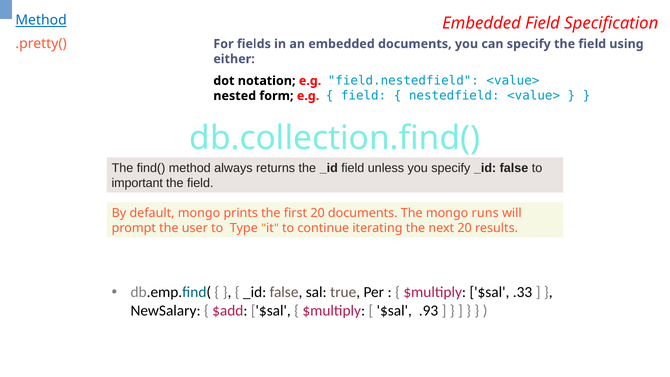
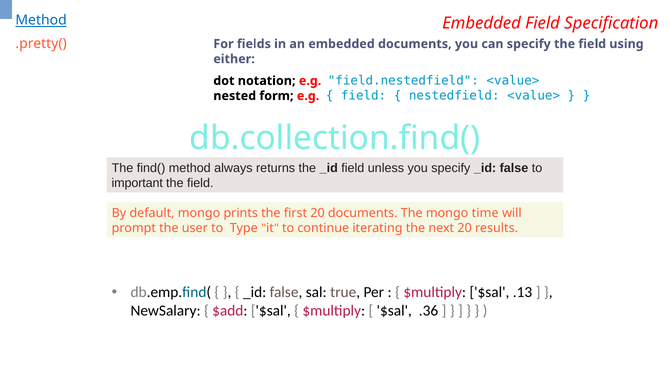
runs: runs -> time (485, 213)
.33: .33 -> .13 (523, 292)
.93: .93 -> .36 (428, 311)
